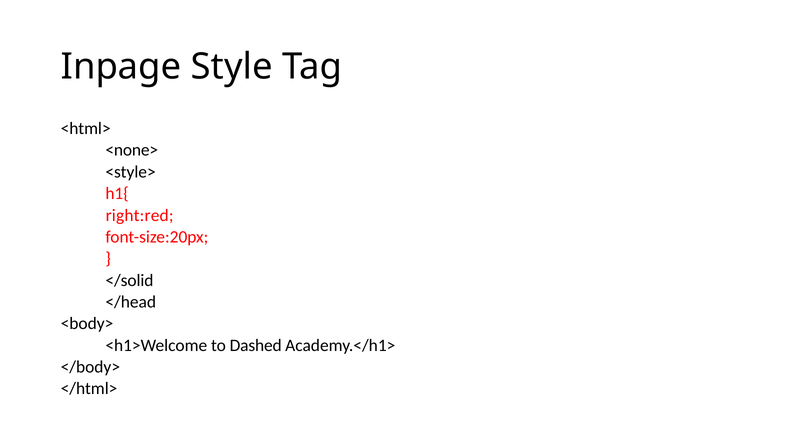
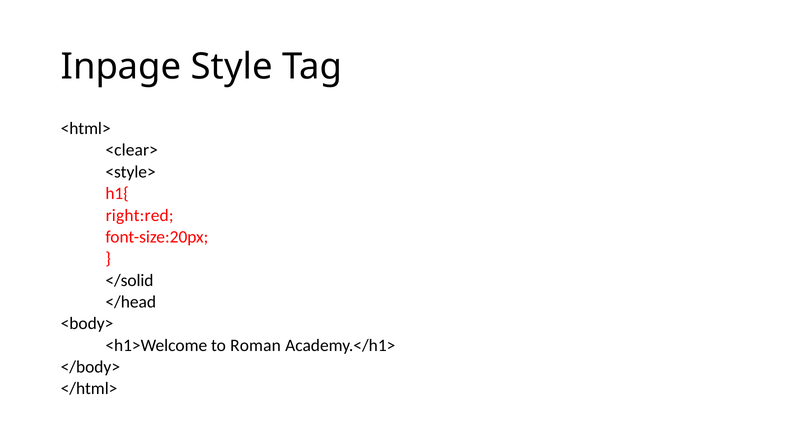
<none>: <none> -> <clear> (132, 150)
Dashed: Dashed -> Roman (256, 345)
